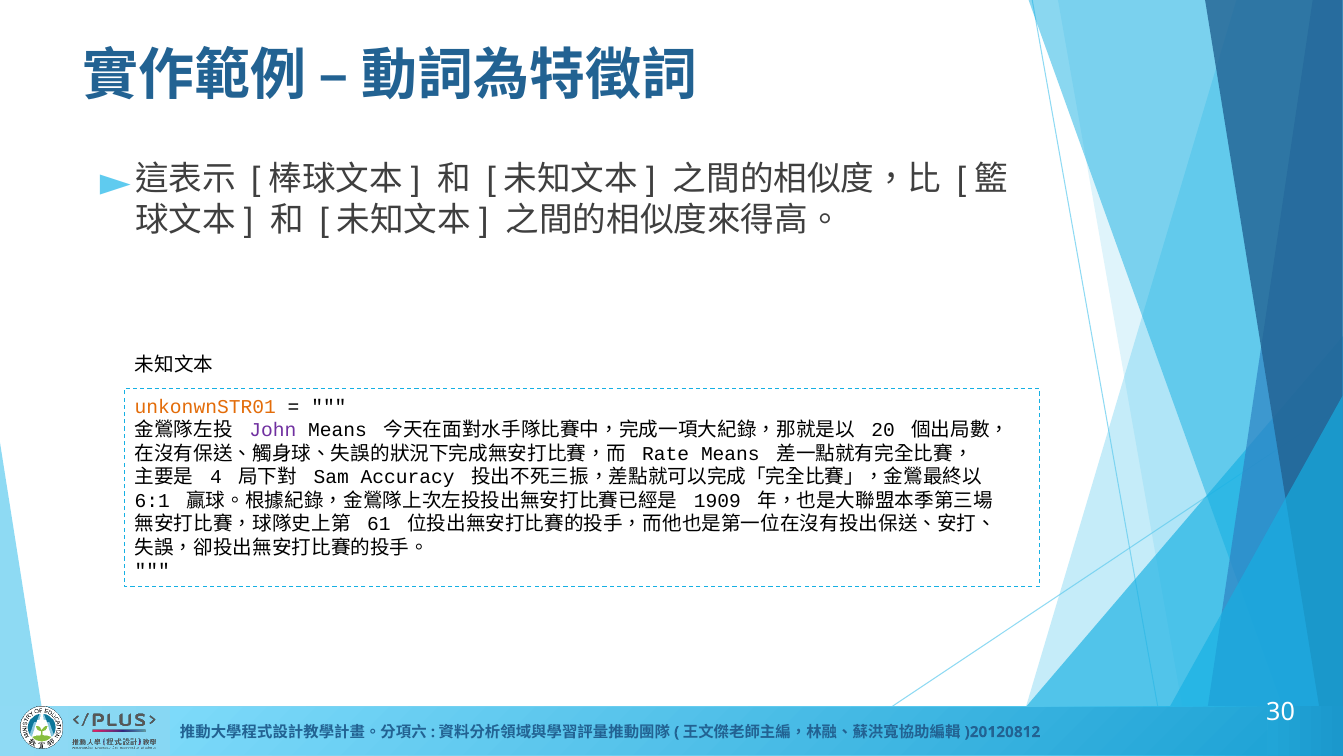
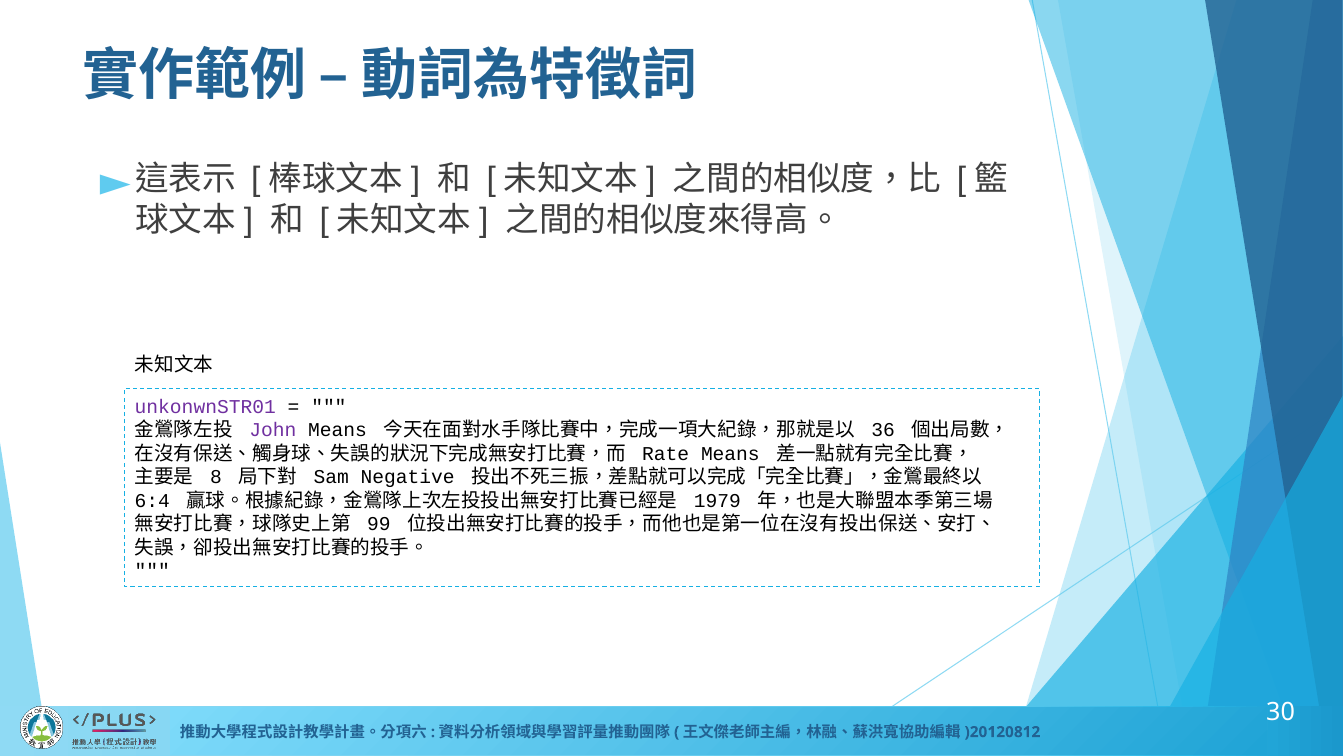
unkonwnSTR01 colour: orange -> purple (205, 406)
20: 20 -> 36 (883, 430)
4: 4 -> 8 (216, 477)
Accuracy: Accuracy -> Negative (408, 477)
6:1: 6:1 -> 6:4 (152, 500)
1909: 1909 -> 1979 (717, 500)
61: 61 -> 99 (379, 524)
